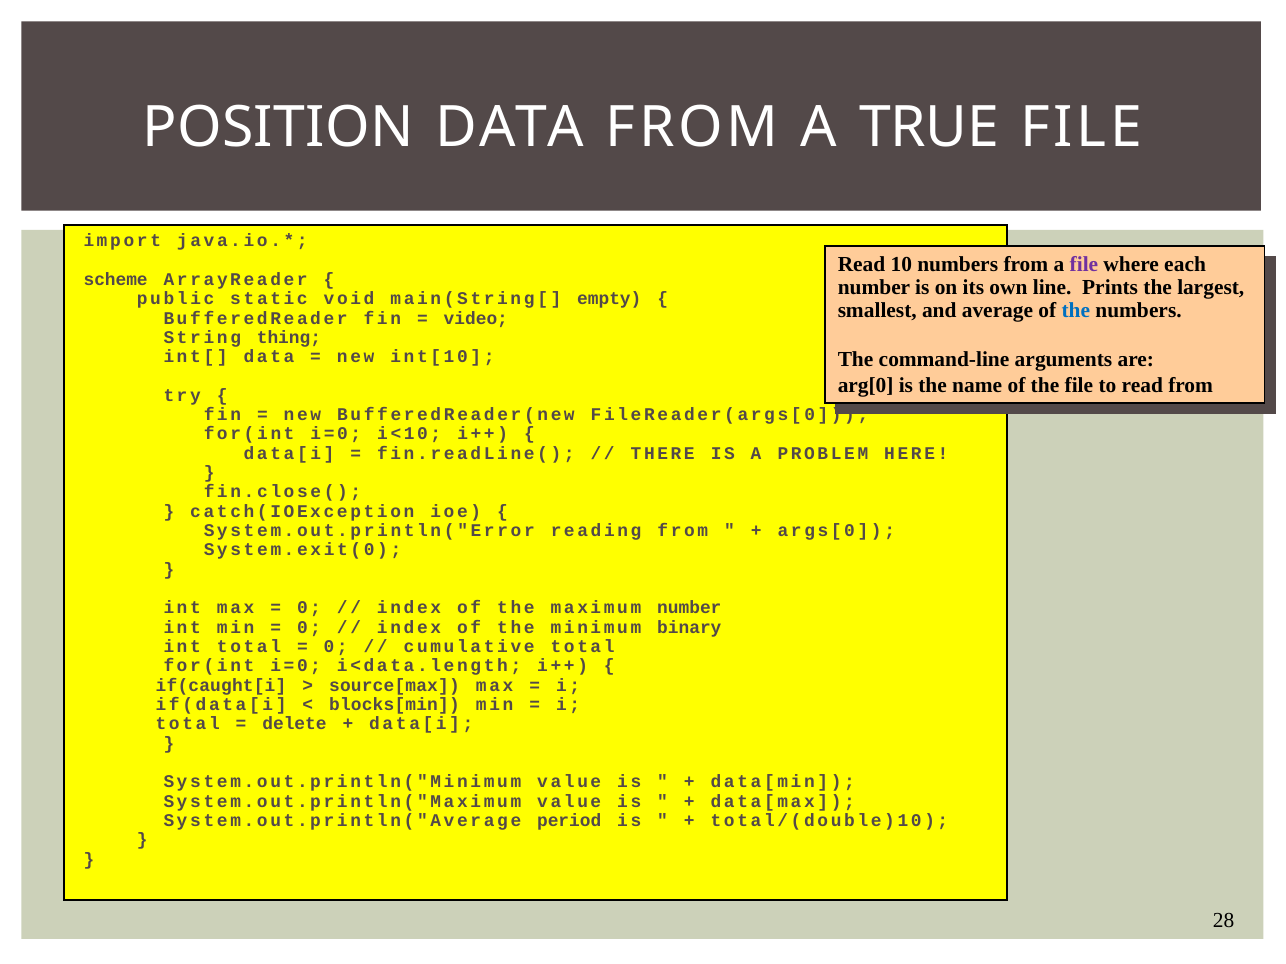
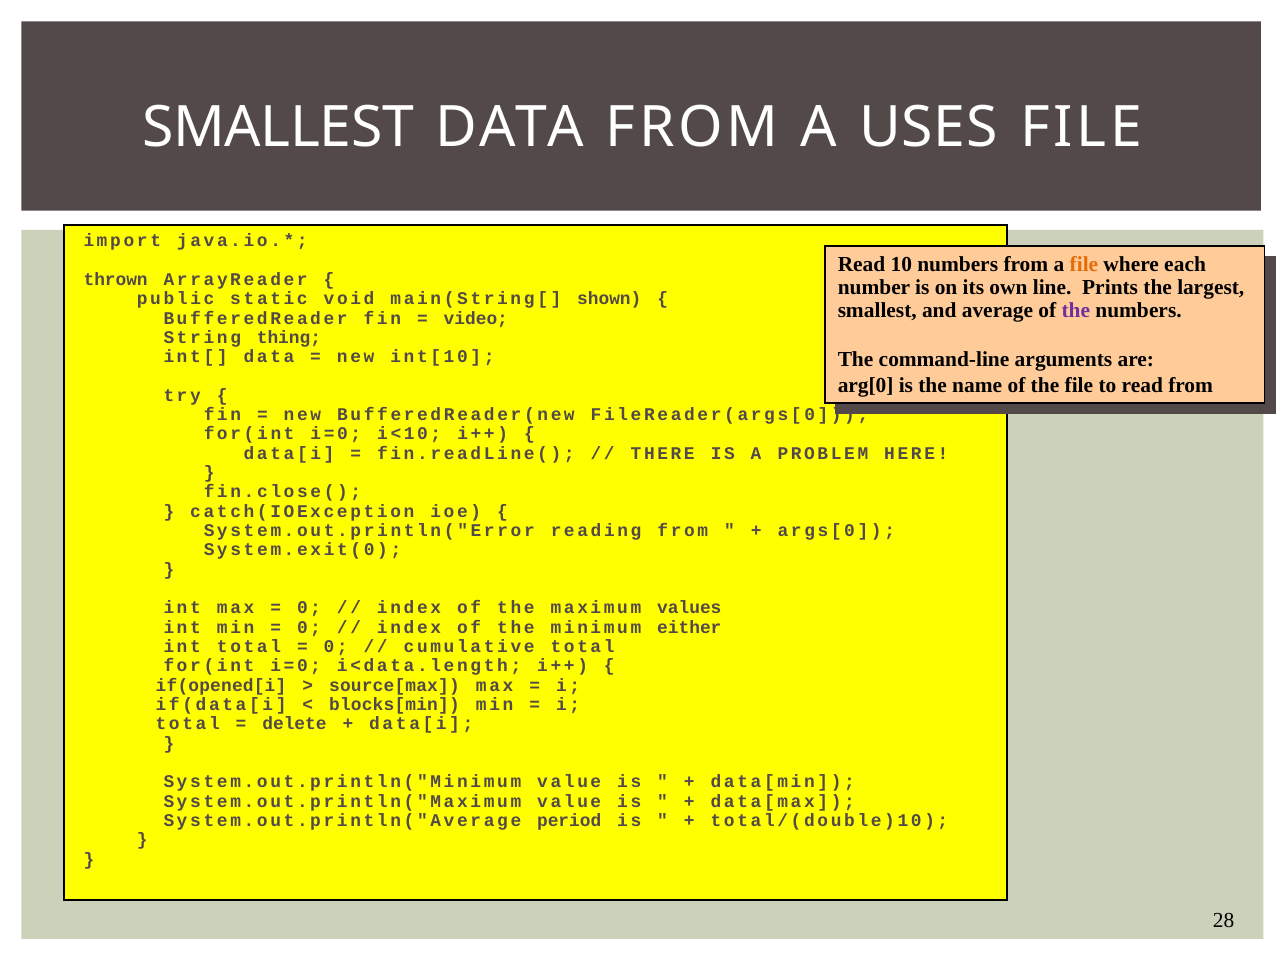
POSITION: POSITION -> SMALLEST (278, 128)
TRUE: TRUE -> USES (928, 128)
file colour: purple -> orange (1084, 264)
scheme: scheme -> thrown (116, 280)
empty: empty -> shown (609, 299)
the colour: blue -> purple (1076, 310)
maximum number: number -> values (689, 608)
binary: binary -> either (689, 628)
if(caught[i: if(caught[i -> if(opened[i (221, 686)
